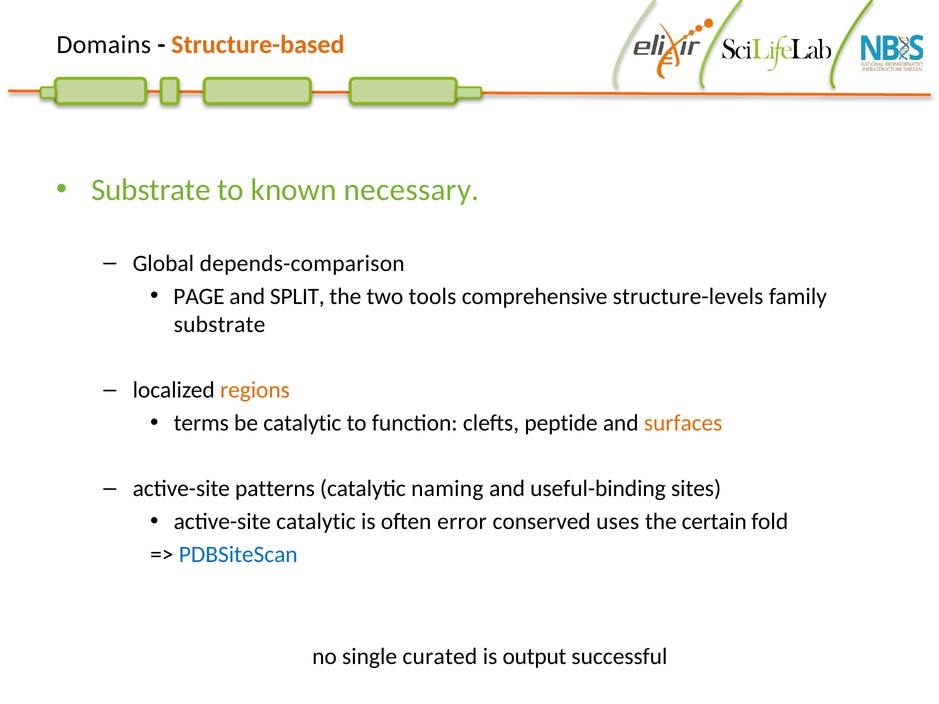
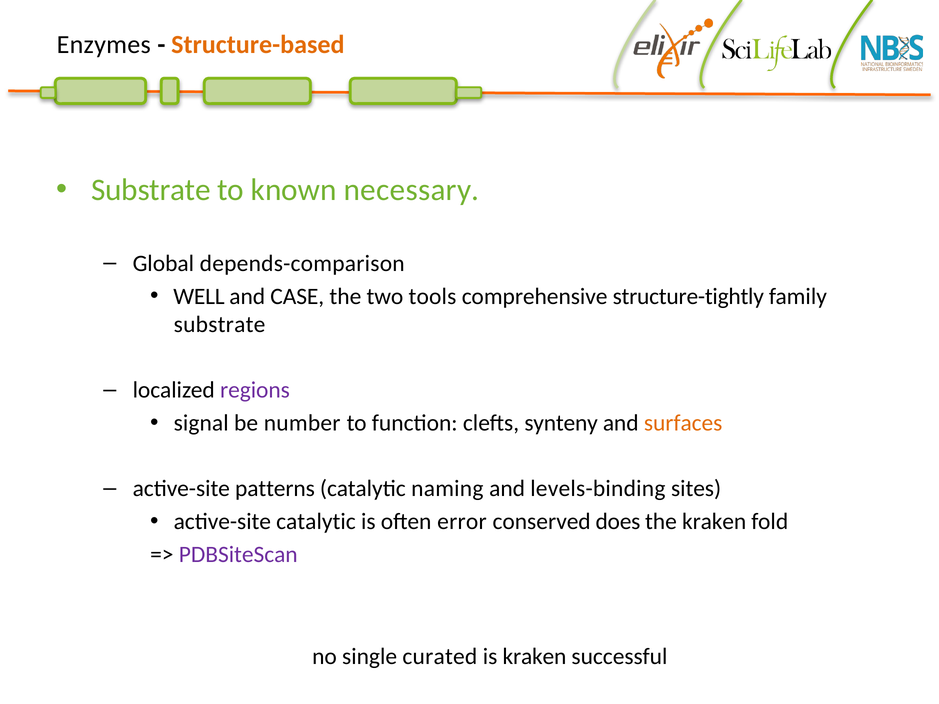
Domains: Domains -> Enzymes (104, 45)
PAGE: PAGE -> WELL (199, 296)
SPLIT: SPLIT -> CASE (297, 296)
structure-levels: structure-levels -> structure-tightly (688, 296)
regions colour: orange -> purple (255, 390)
terms: terms -> signal (201, 423)
be catalytic: catalytic -> number (302, 423)
peptide: peptide -> synteny (561, 423)
useful-binding: useful-binding -> levels-binding (598, 489)
uses: uses -> does (618, 522)
the certain: certain -> kraken (714, 522)
PDBSiteScan colour: blue -> purple (238, 555)
is output: output -> kraken (534, 657)
